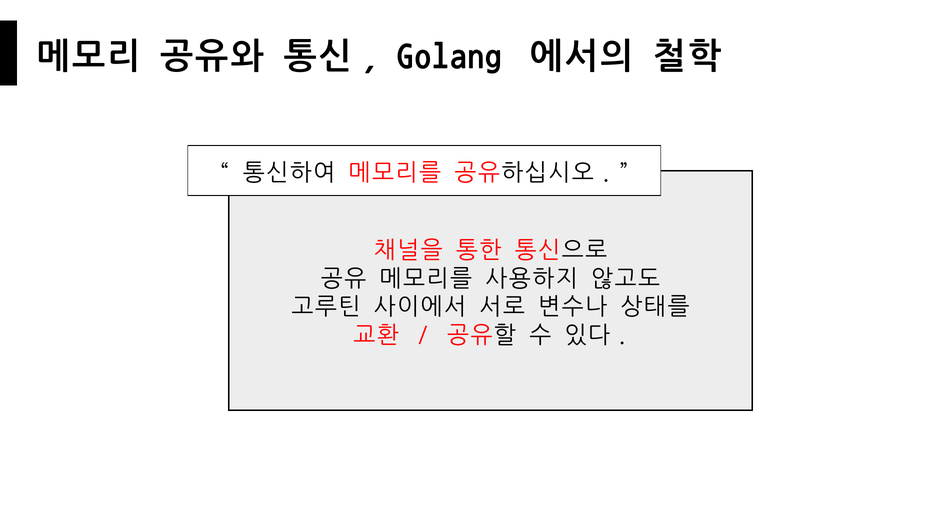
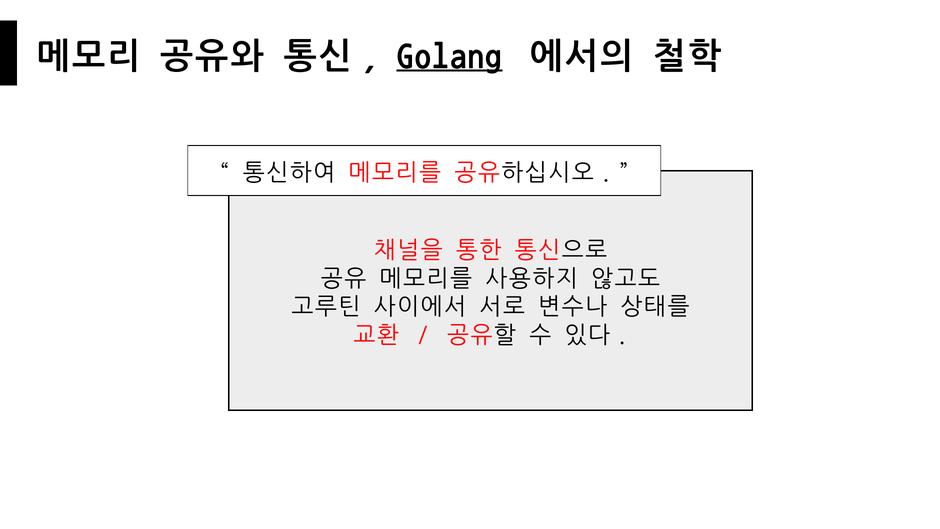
Golang underline: none -> present (450, 55)
